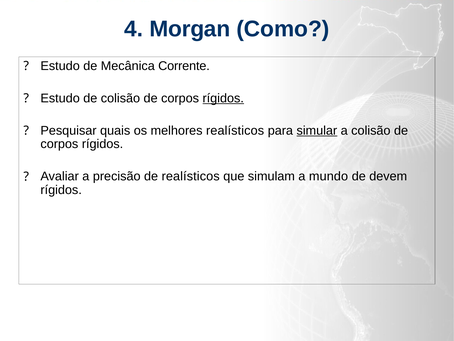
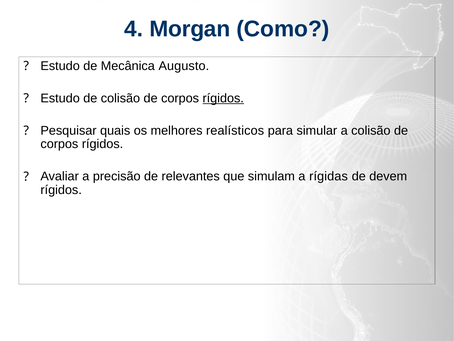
Corrente: Corrente -> Augusto (184, 66)
simular underline: present -> none (317, 130)
de realísticos: realísticos -> relevantes (191, 176)
mundo: mundo -> rígidas (329, 176)
